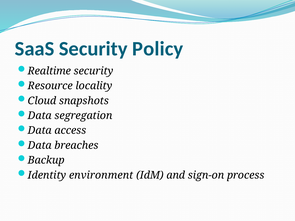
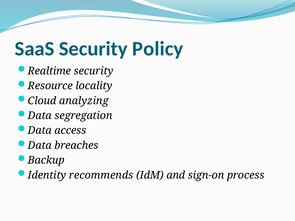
snapshots: snapshots -> analyzing (84, 101)
environment: environment -> recommends (101, 175)
